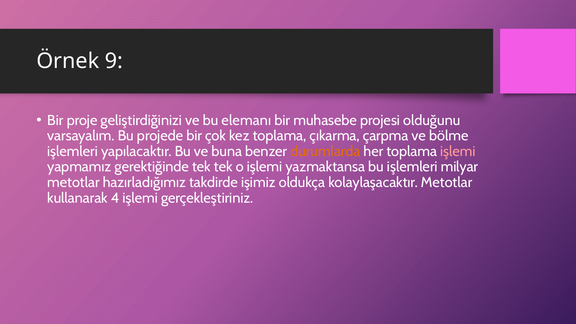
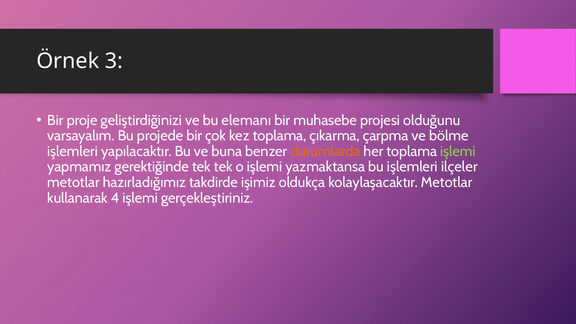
9: 9 -> 3 (114, 61)
işlemi colour: pink -> light green (458, 151)
milyar: milyar -> ilçeler (459, 167)
